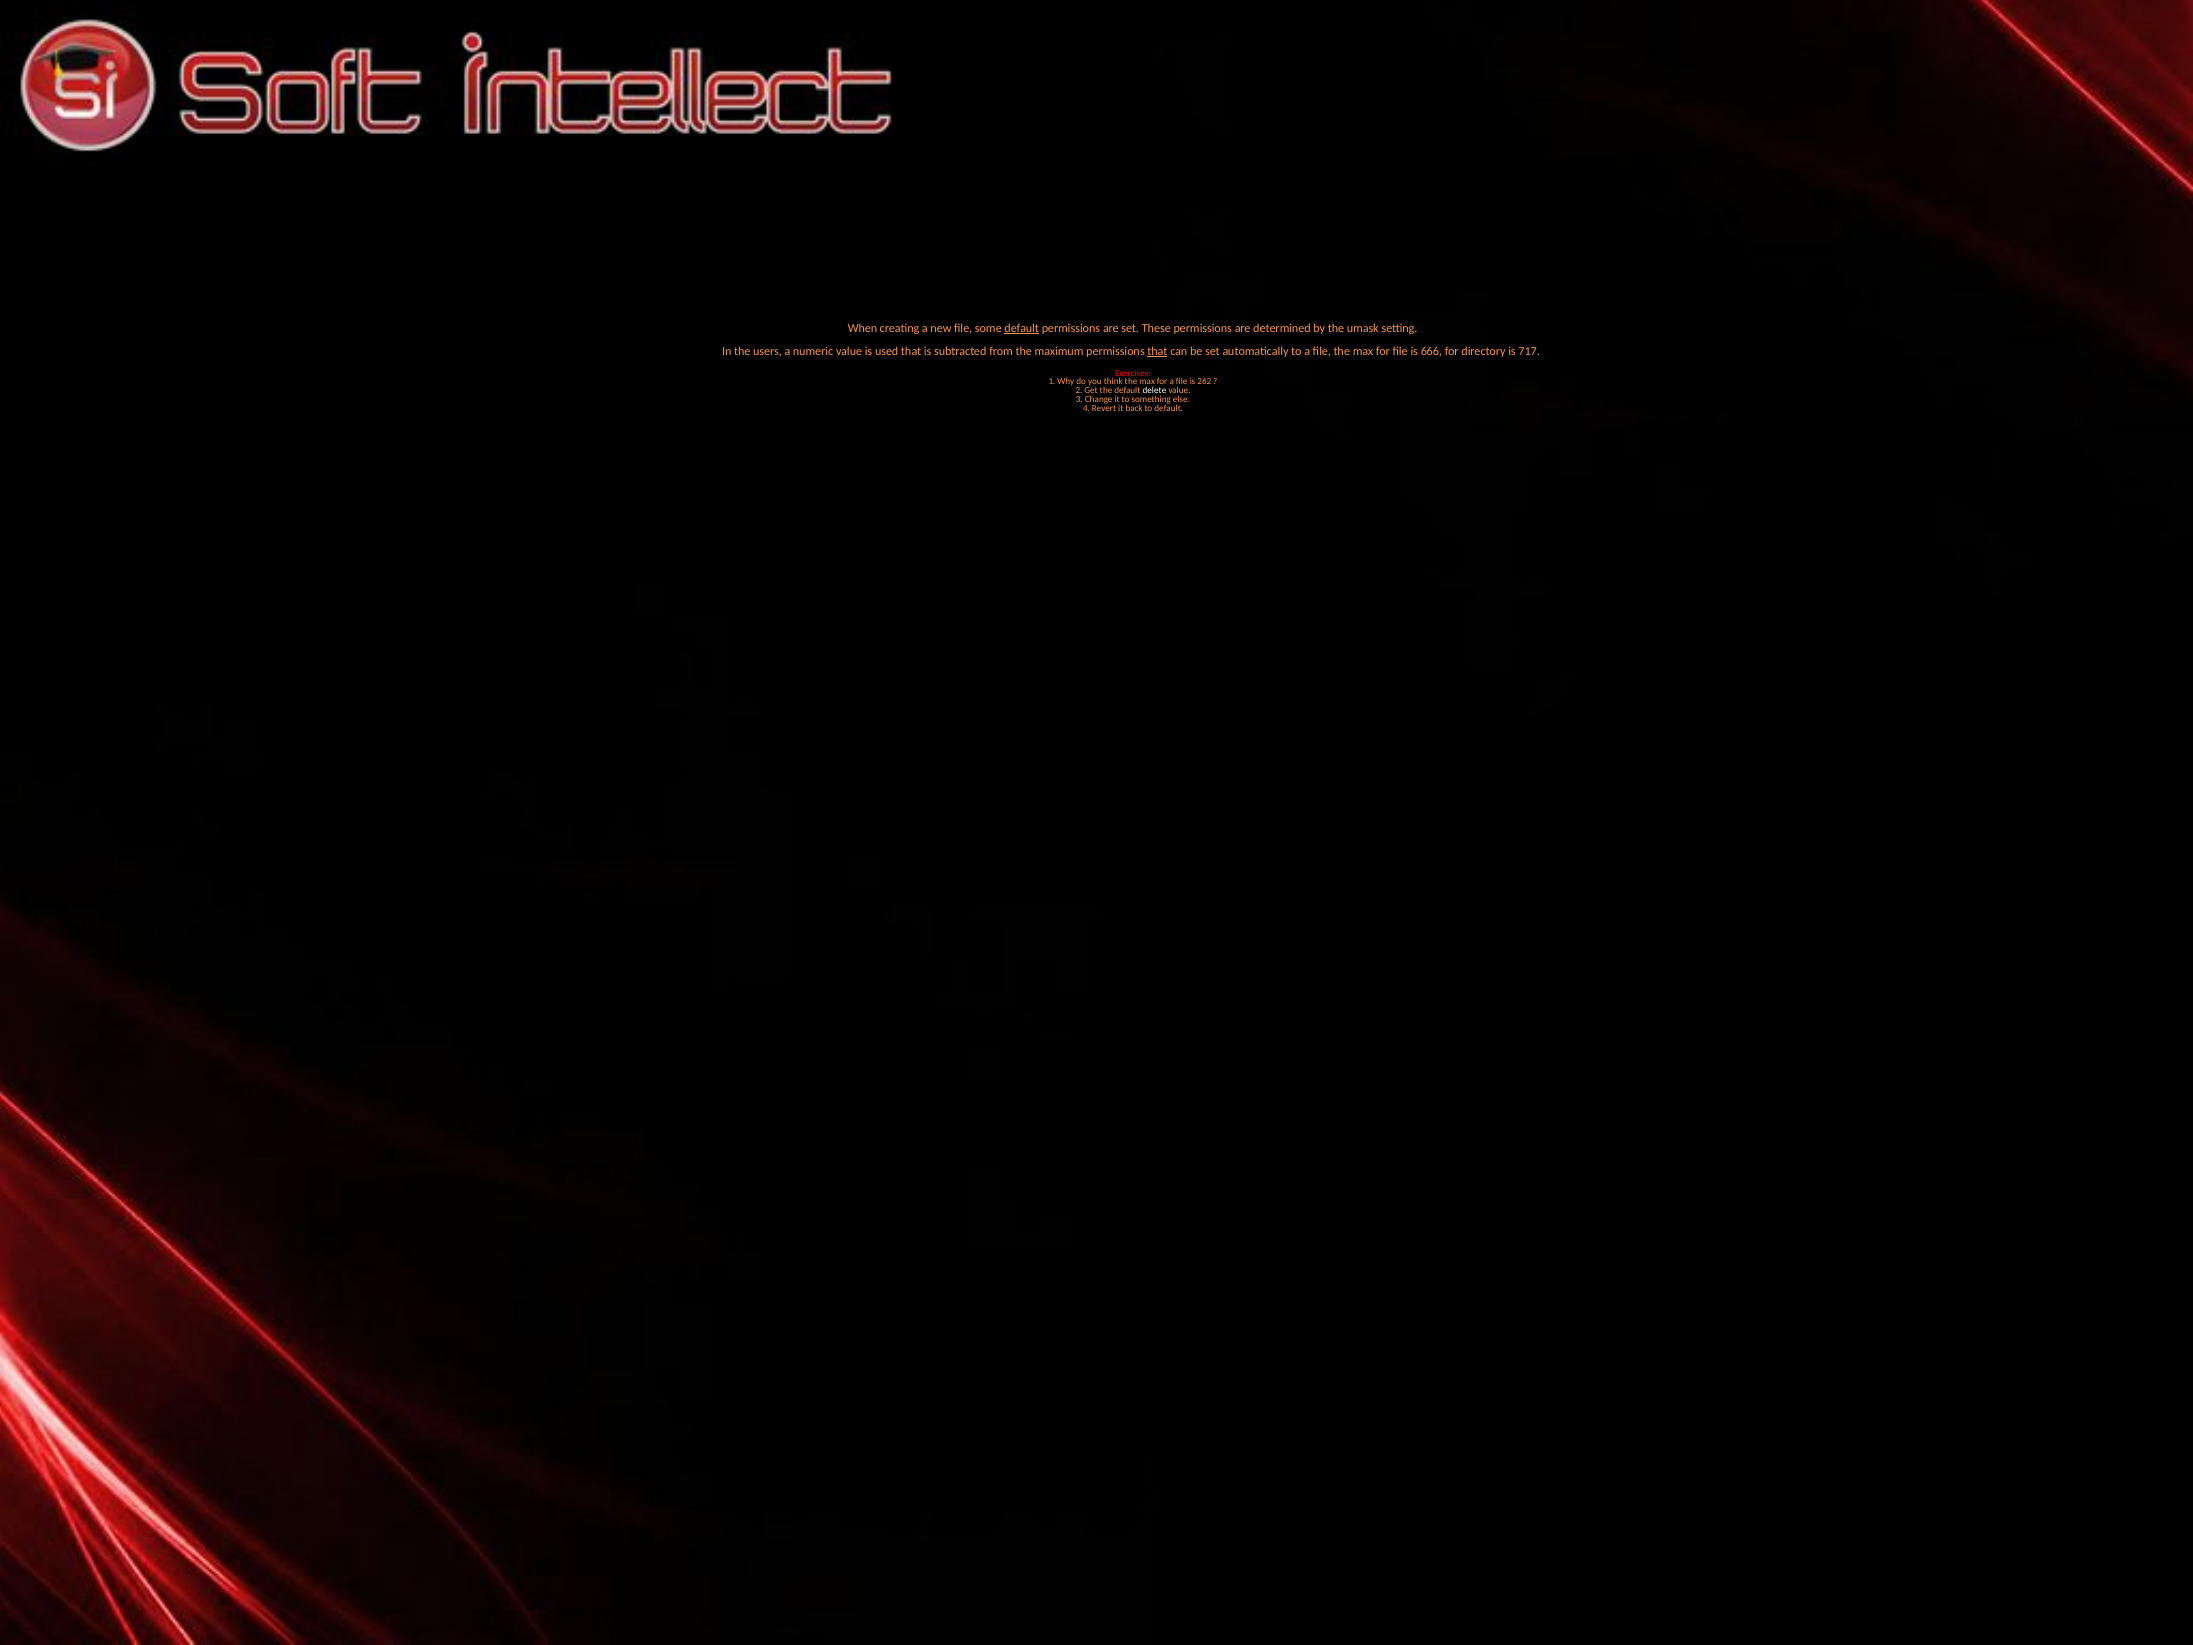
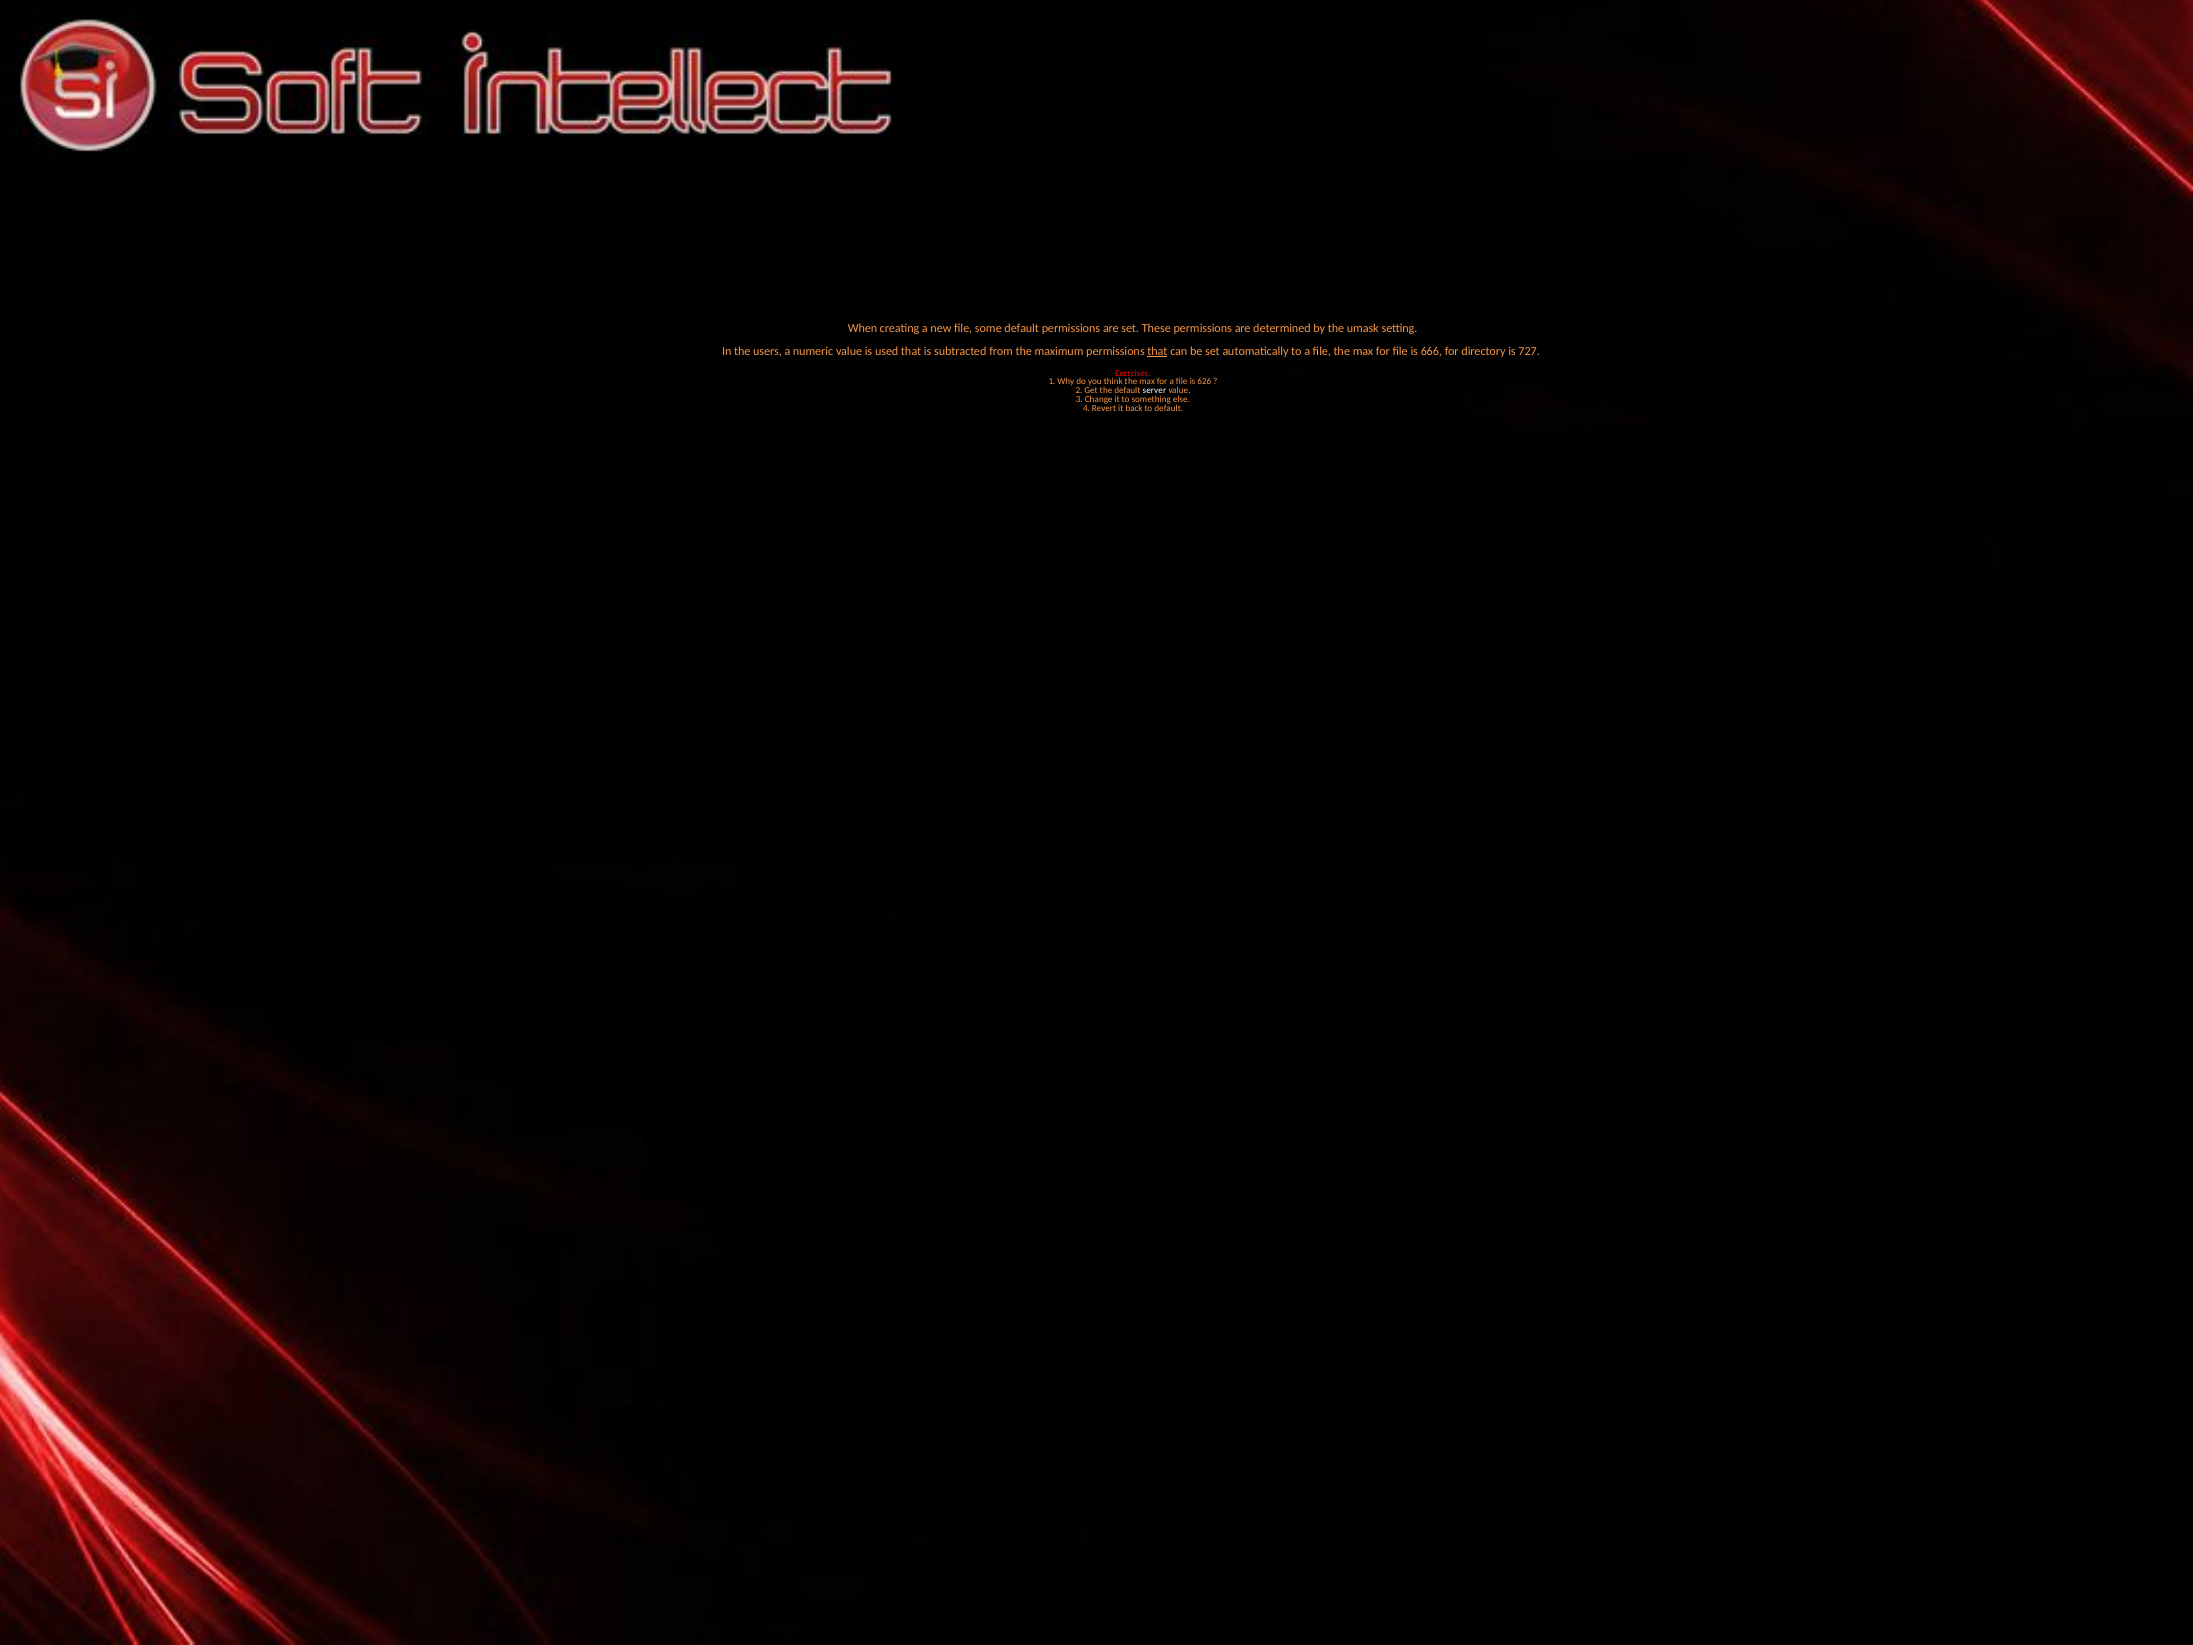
default underline: present -> none (1022, 328)
717: 717 -> 727 (1529, 352)
262: 262 -> 626 (1204, 382)
delete: delete -> server (1154, 391)
